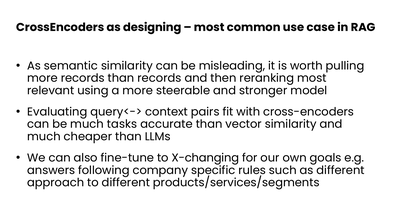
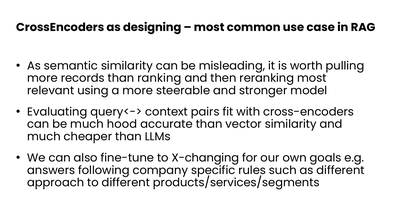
than records: records -> ranking (159, 78)
tasks: tasks -> hood (122, 125)
